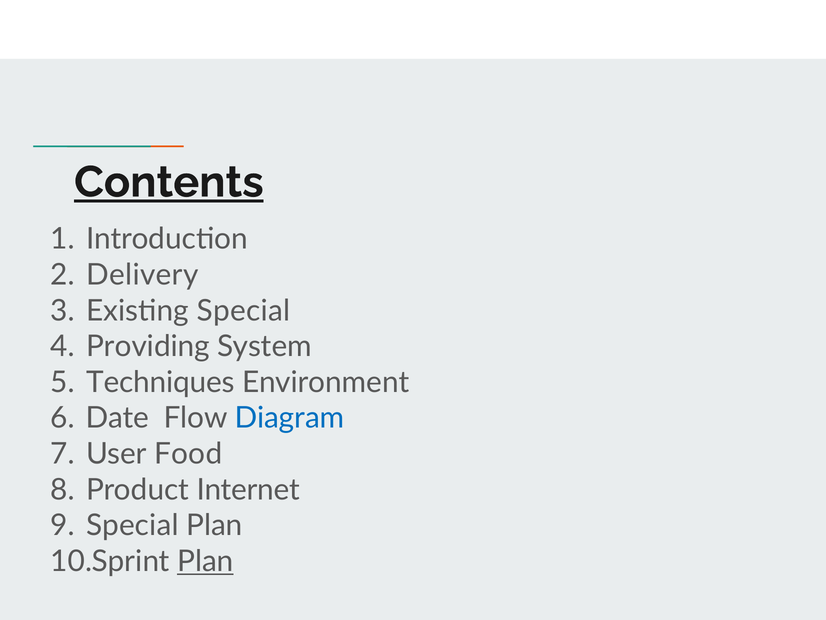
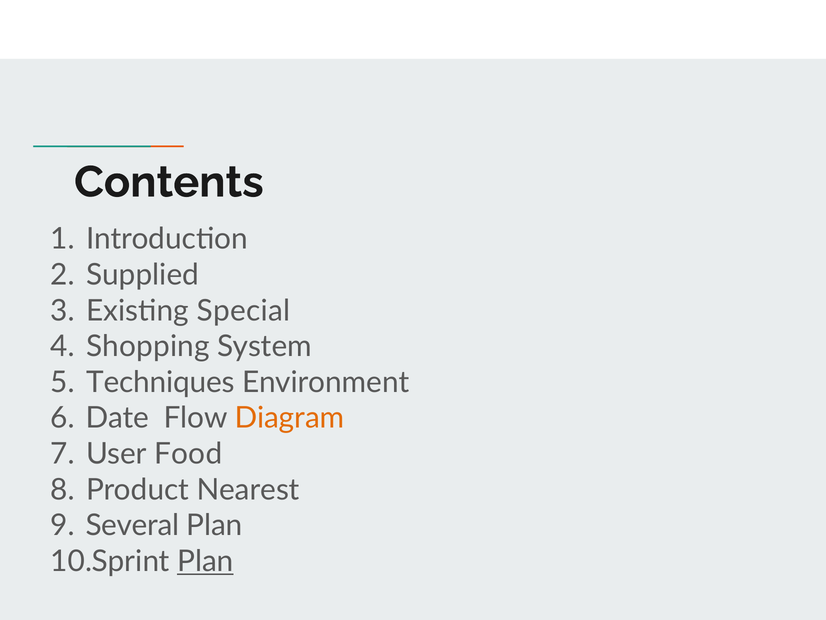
Contents underline: present -> none (169, 182)
Delivery: Delivery -> Supplied (143, 275)
Providing: Providing -> Shopping (148, 346)
Diagram colour: blue -> orange (290, 418)
Internet: Internet -> Nearest (248, 489)
Special: Special -> Several (133, 525)
